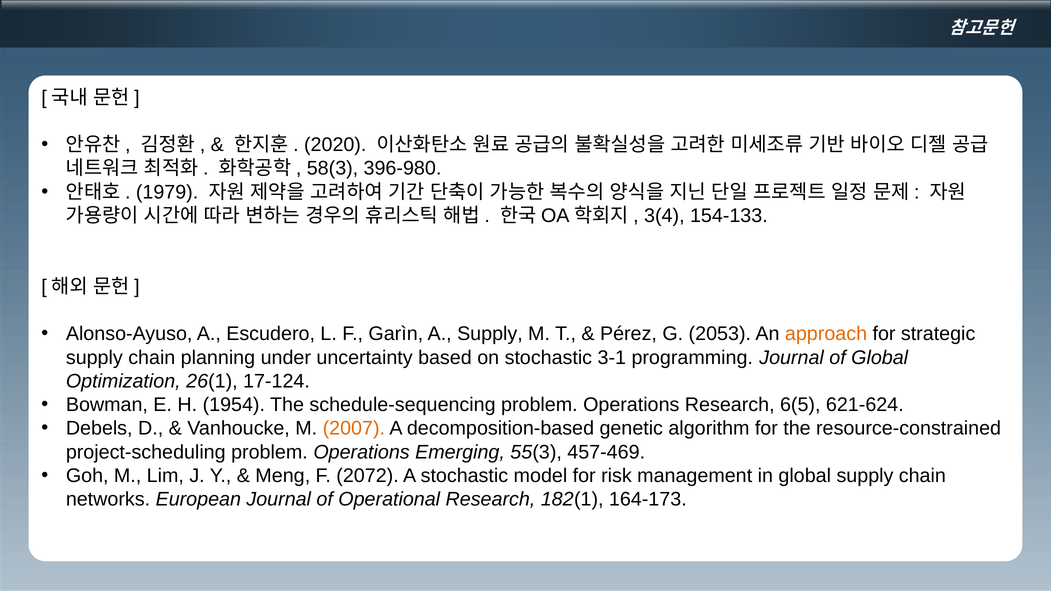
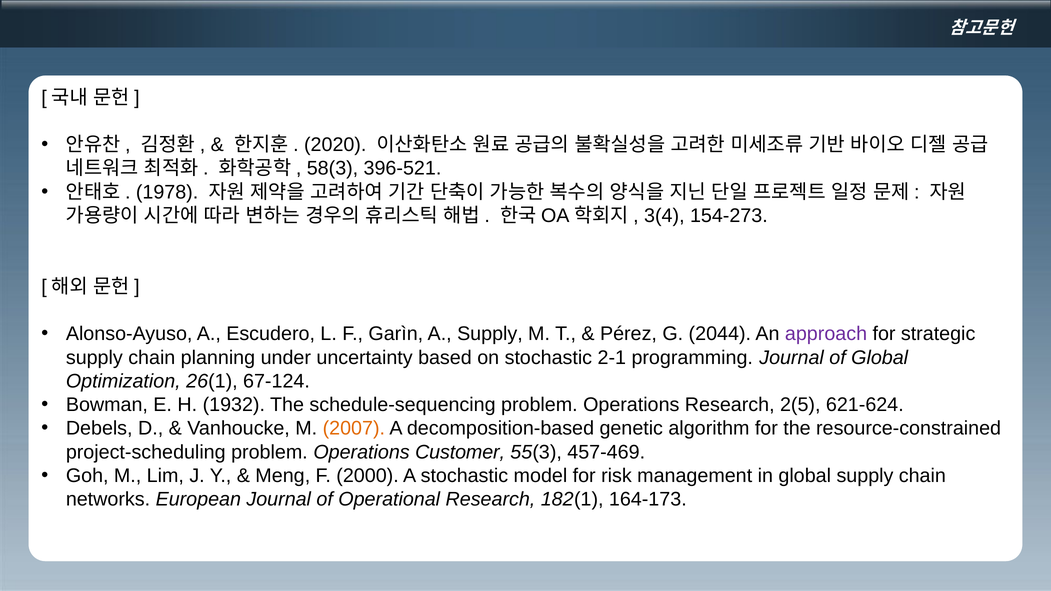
396-980: 396-980 -> 396-521 (402, 168)
1979: 1979 -> 1978 (167, 192)
154-133: 154-133 -> 154-273 (729, 216)
2053: 2053 -> 2044 (720, 334)
approach colour: orange -> purple (826, 334)
3-1: 3-1 -> 2-1 (612, 358)
17-124: 17-124 -> 67-124 (276, 381)
1954: 1954 -> 1932 (234, 405)
6(5: 6(5 -> 2(5 (800, 405)
Emerging: Emerging -> Customer (460, 452)
2072: 2072 -> 2000 (368, 476)
